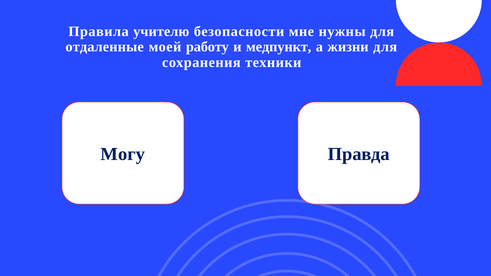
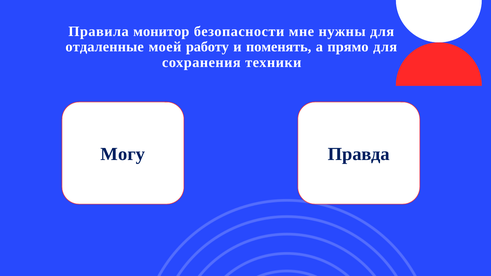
учителю: учителю -> монитор (161, 31)
медпункт: медпункт -> поменять (279, 47)
жизни: жизни -> прямо (348, 47)
